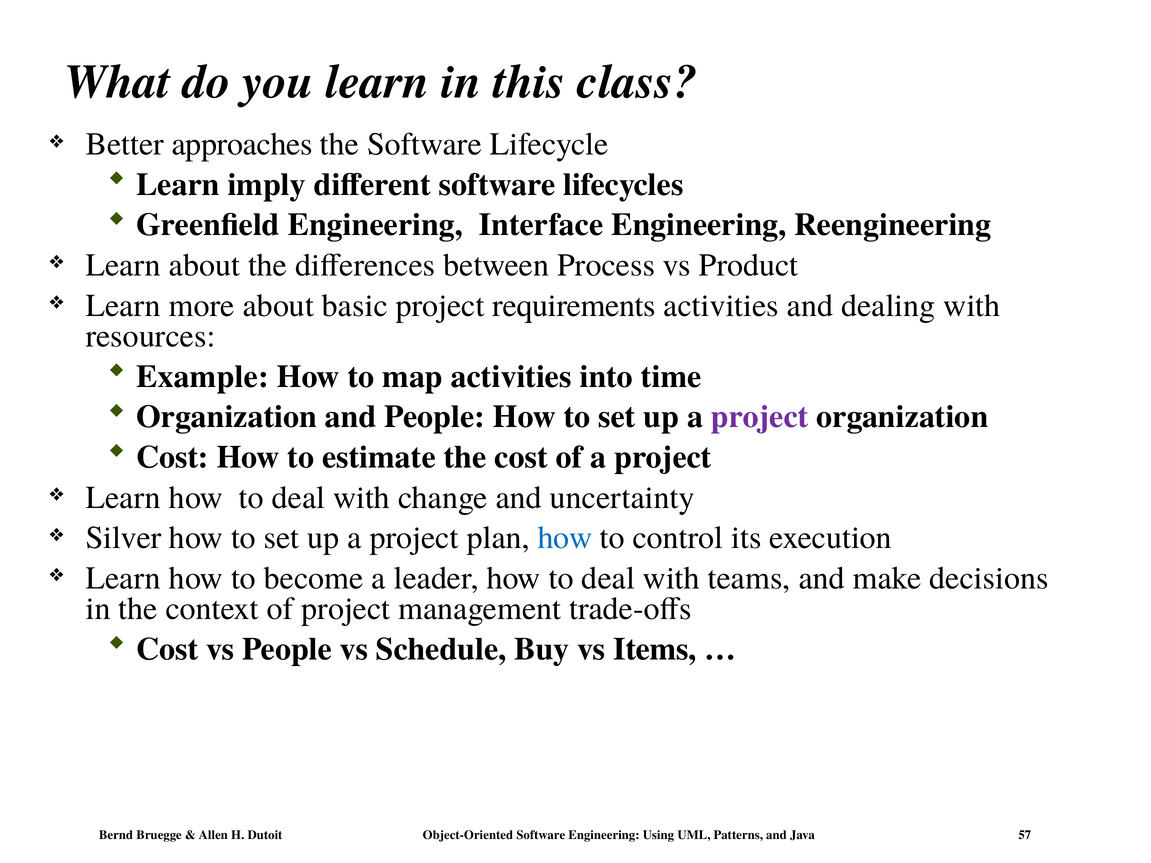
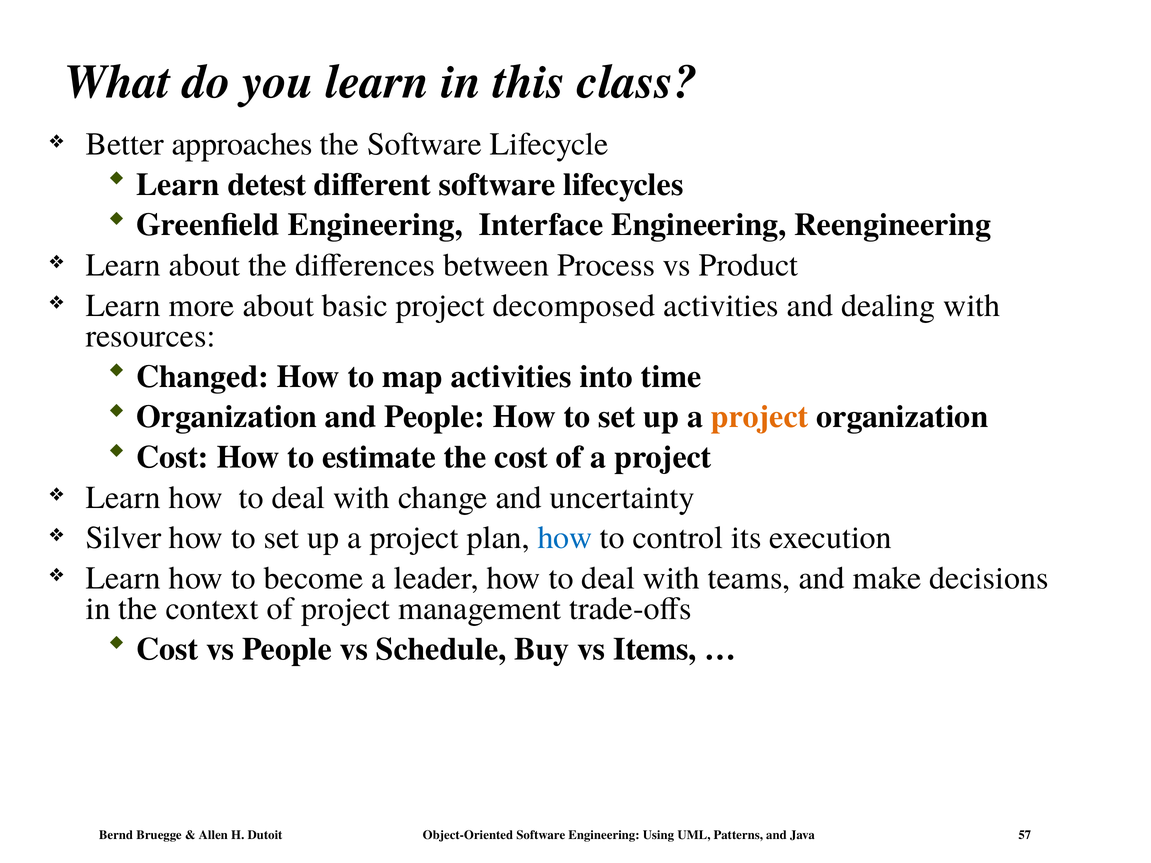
imply: imply -> detest (267, 185)
requirements: requirements -> decomposed (574, 306)
Example: Example -> Changed (202, 377)
project colour: purple -> orange (760, 417)
